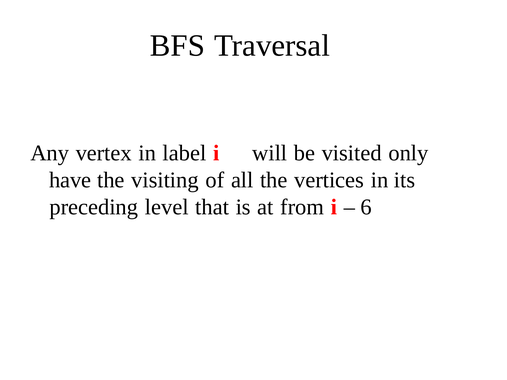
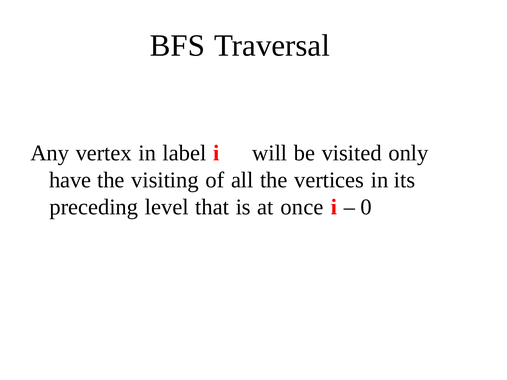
from: from -> once (302, 207)
6: 6 -> 0 (366, 207)
